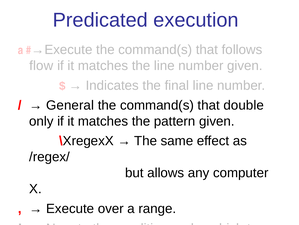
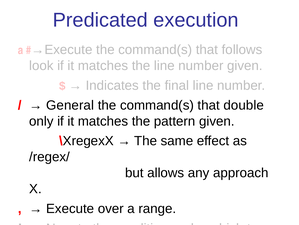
flow: flow -> look (41, 65)
computer: computer -> approach (241, 172)
